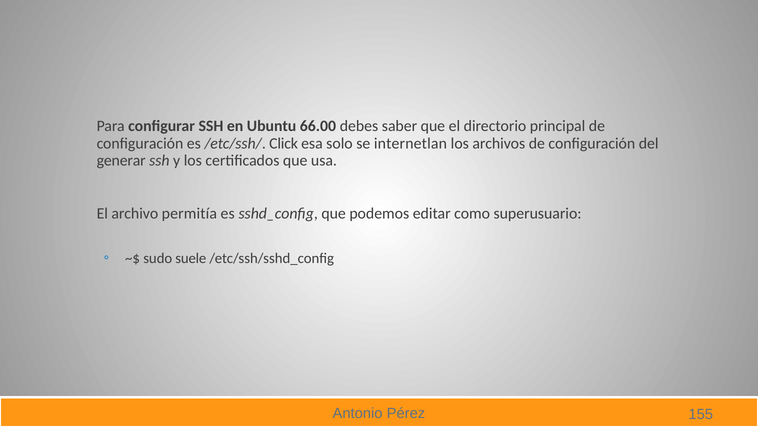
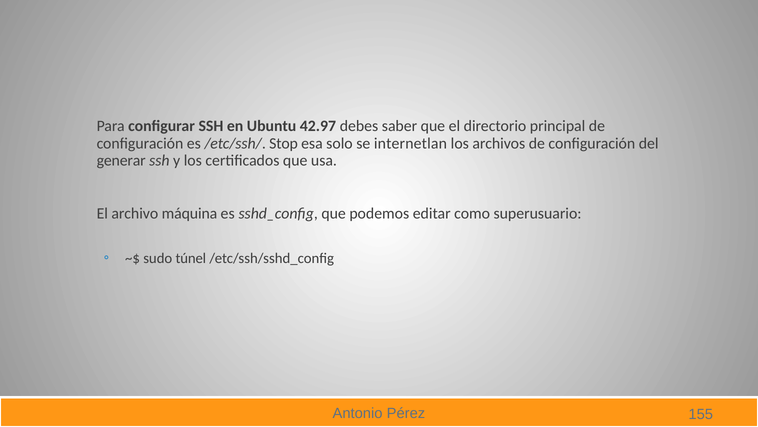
66.00: 66.00 -> 42.97 (318, 126)
Click: Click -> Stop (284, 143)
permitía: permitía -> máquina (190, 213)
suele: suele -> túnel (191, 258)
